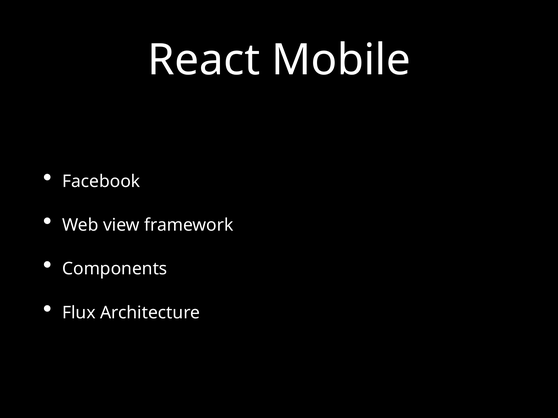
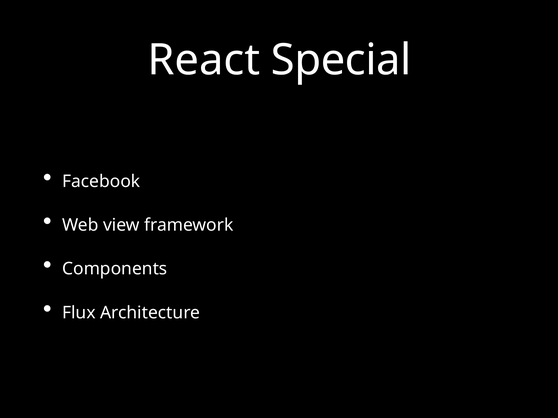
Mobile: Mobile -> Special (341, 60)
